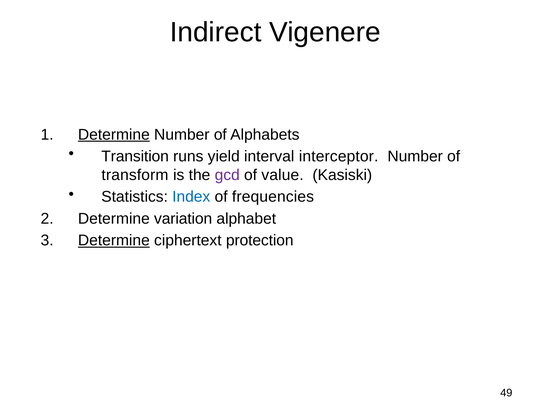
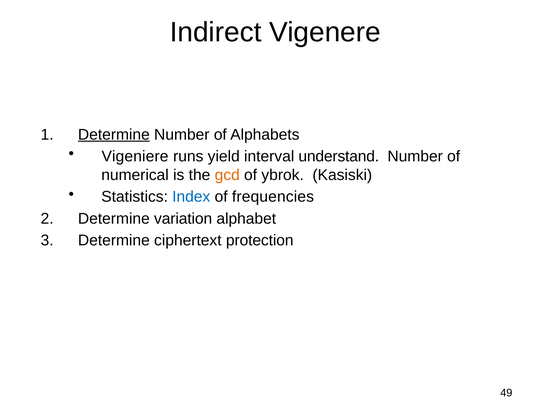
Transition: Transition -> Vigeniere (135, 156)
interceptor: interceptor -> understand (339, 156)
transform: transform -> numerical (135, 175)
gcd colour: purple -> orange (227, 175)
value: value -> ybrok (283, 175)
Determine underline: present -> none (114, 240)
